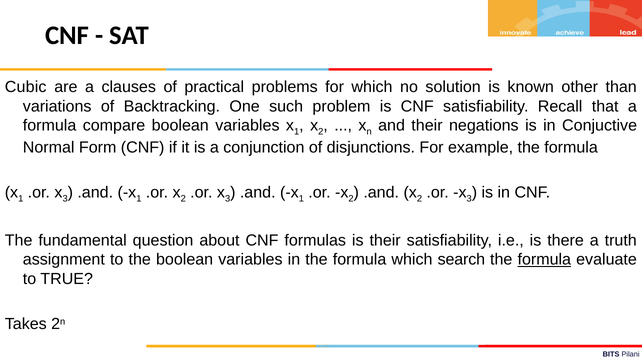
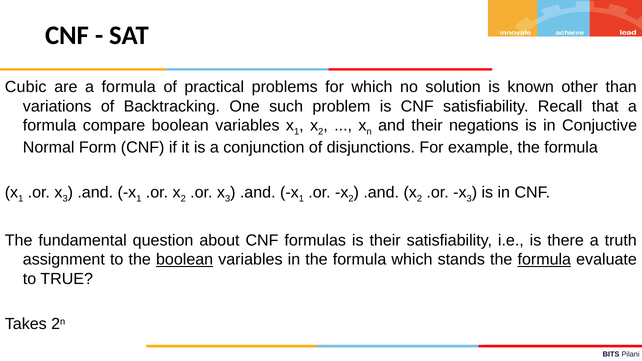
are a clauses: clauses -> formula (129, 87)
boolean underline: none -> present (185, 260)
search: search -> stands (461, 260)
